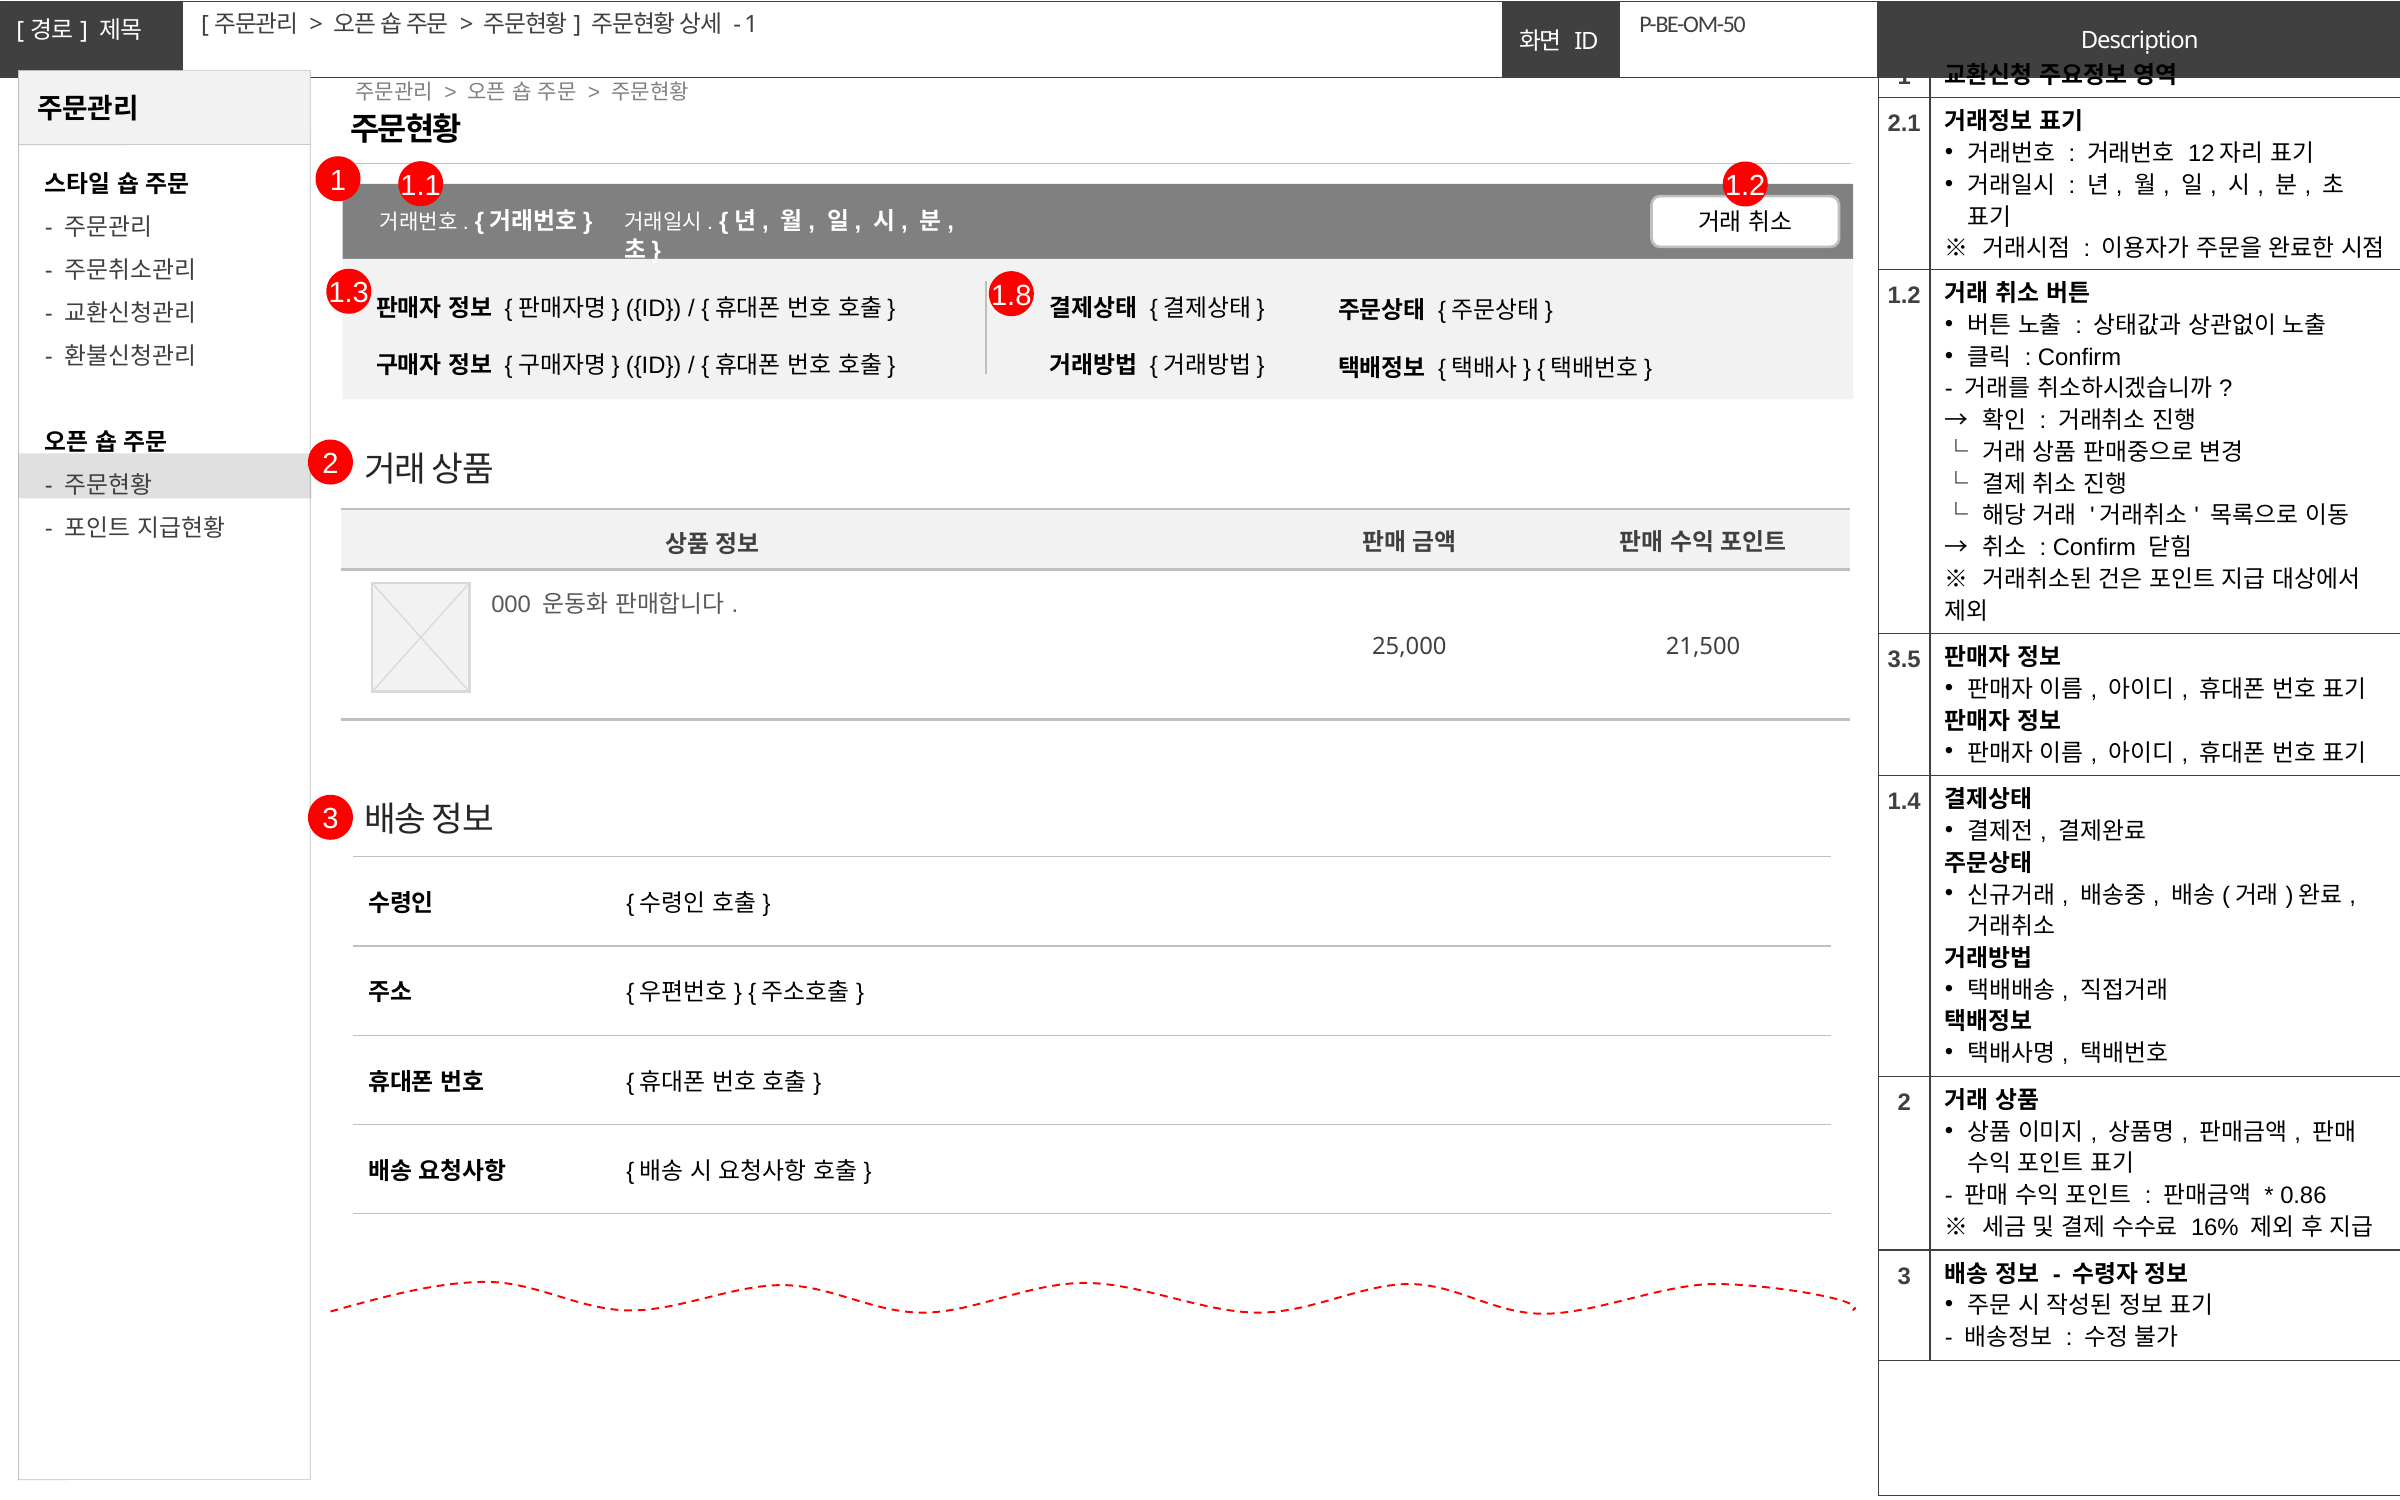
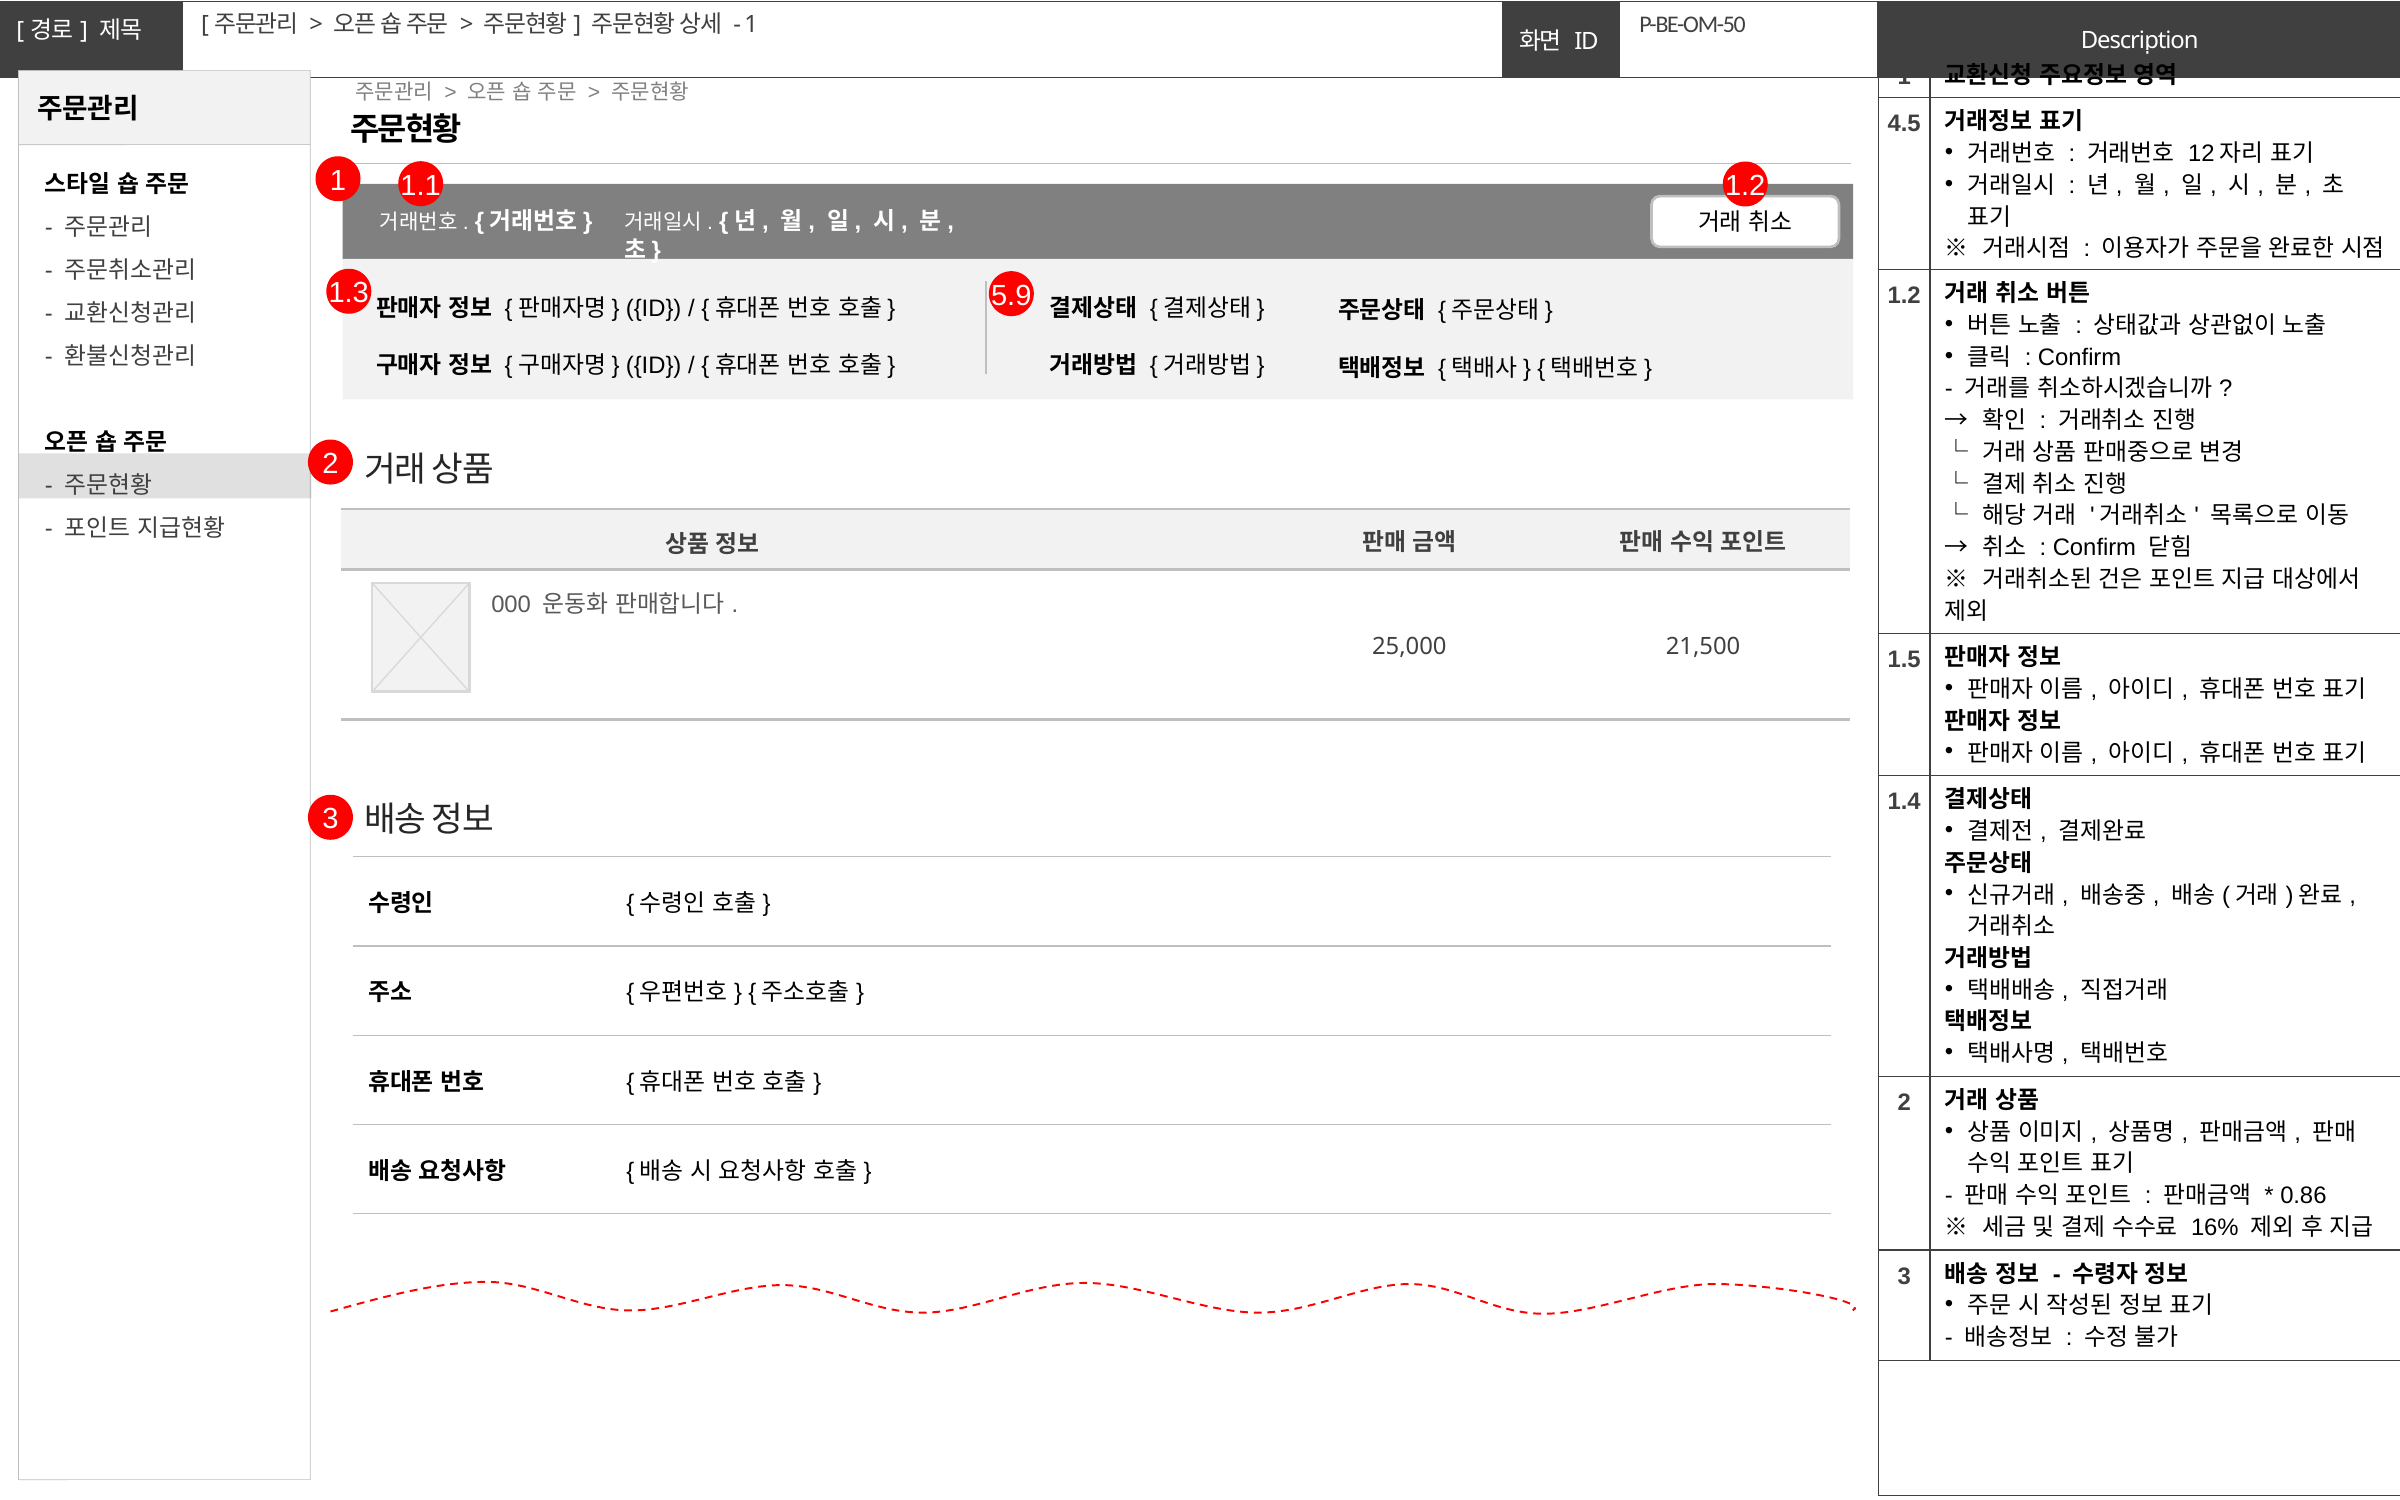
2.1: 2.1 -> 4.5 (1904, 124)
1.8: 1.8 -> 5.9 (1011, 296)
3.5: 3.5 -> 1.5 (1904, 660)
